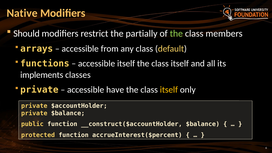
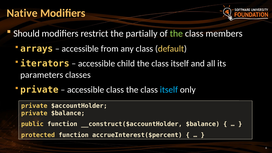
functions: functions -> iterators (45, 63)
accessible itself: itself -> child (126, 63)
implements: implements -> parameters (42, 75)
accessible have: have -> class (115, 90)
itself colour: yellow -> light blue (169, 90)
